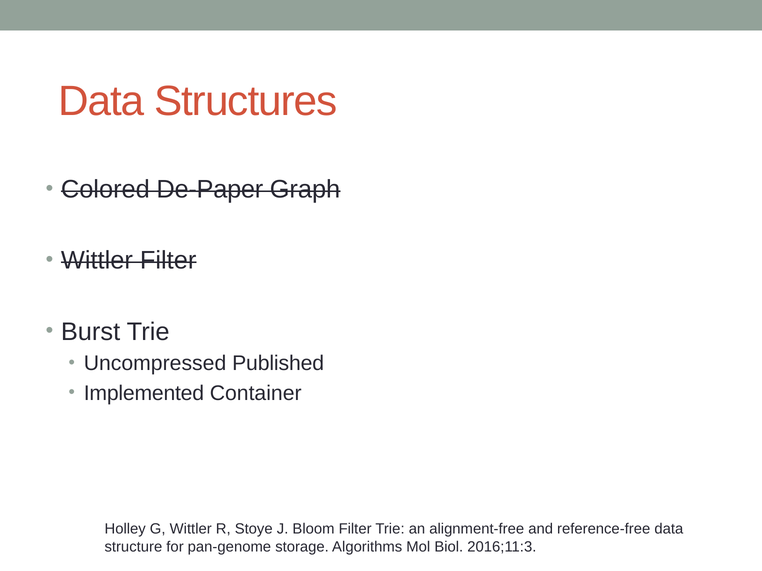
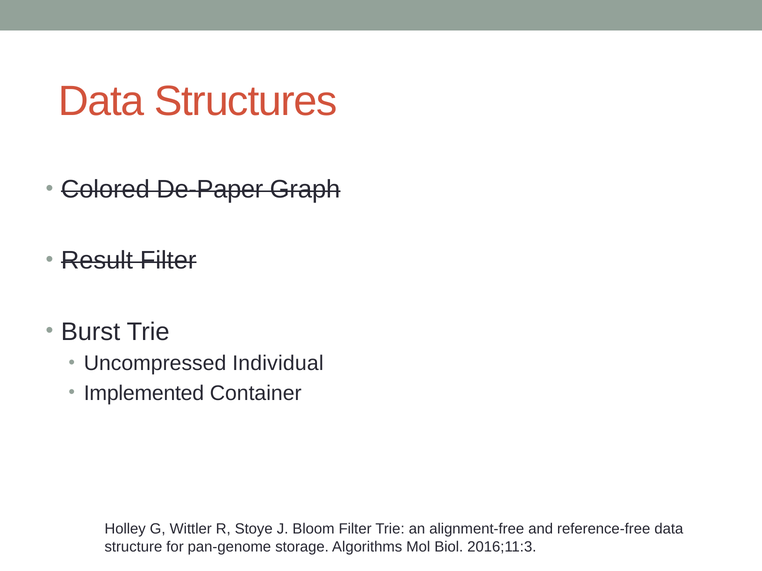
Wittler: Wittler -> Result (97, 261)
Published: Published -> Individual (278, 364)
